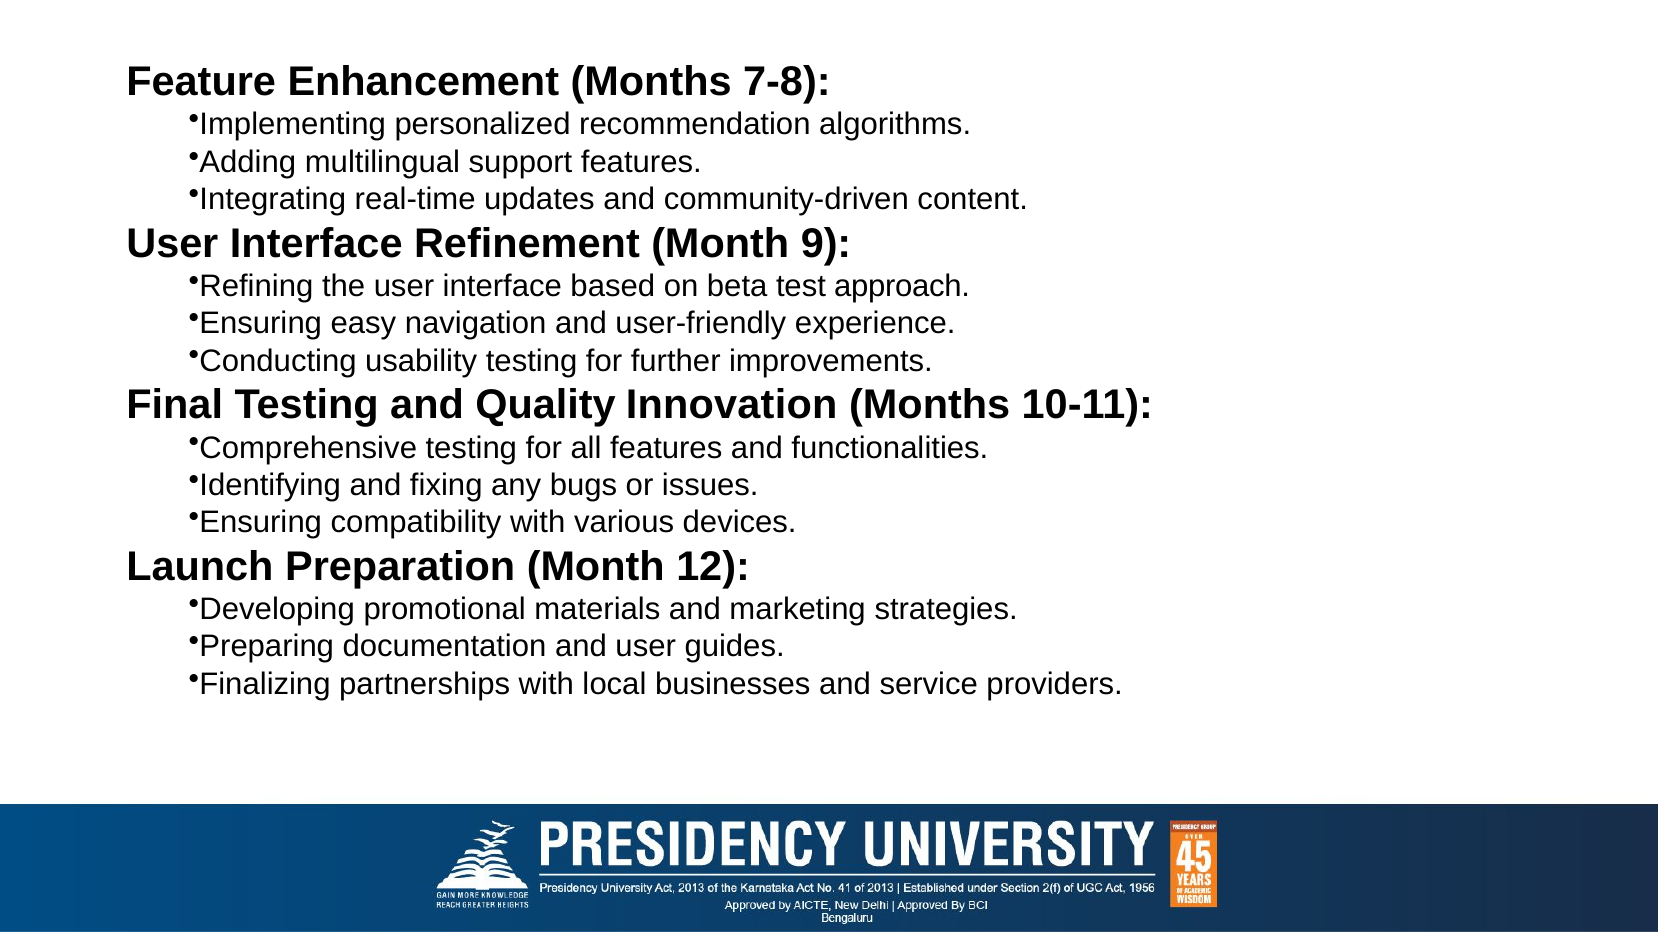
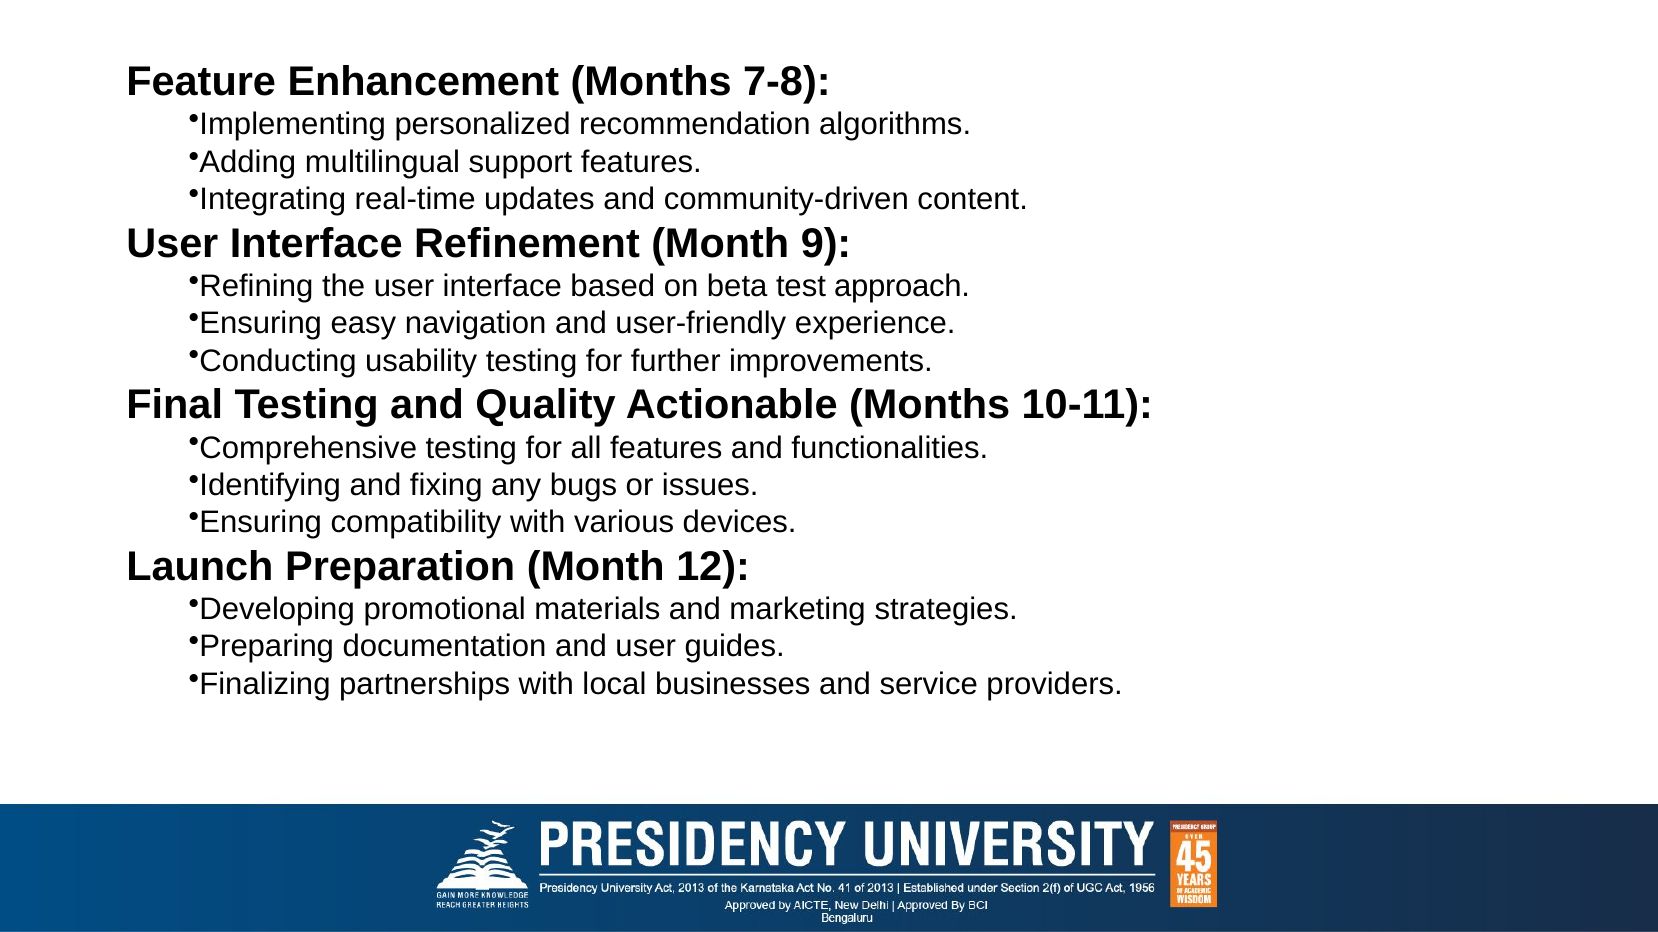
Innovation: Innovation -> Actionable (732, 405)
